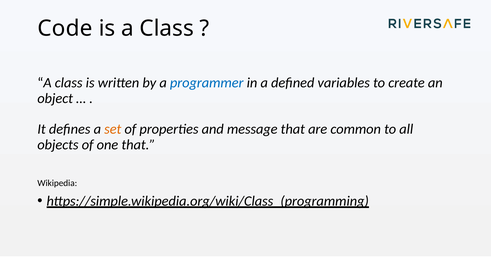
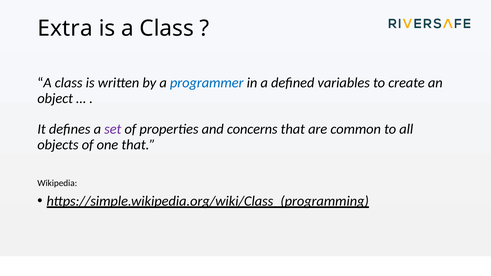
Code: Code -> Extra (65, 29)
set colour: orange -> purple (113, 129)
message: message -> concerns (252, 129)
